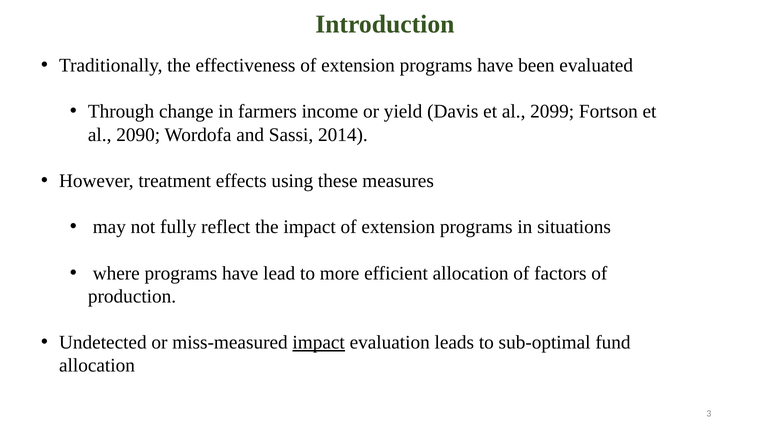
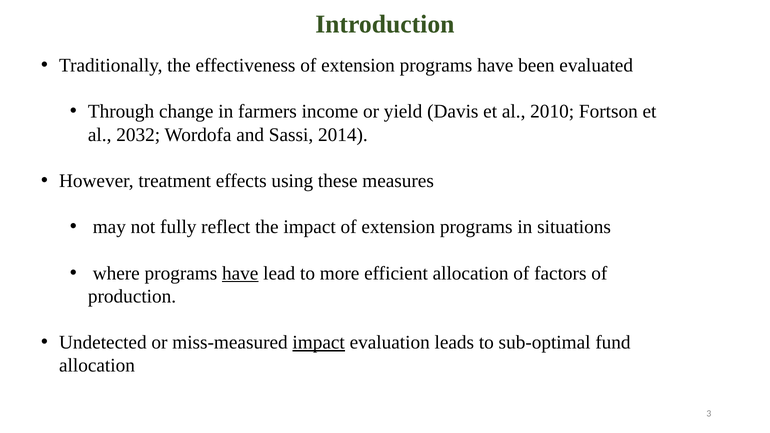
2099: 2099 -> 2010 (552, 112)
2090: 2090 -> 2032 (138, 135)
have underline: none -> present (240, 273)
